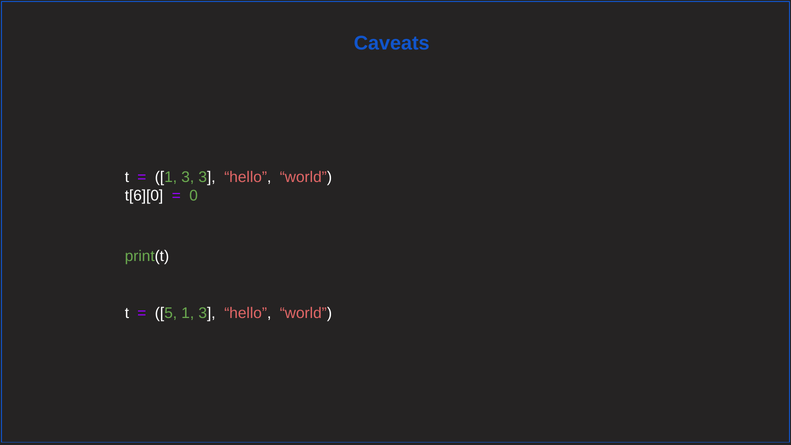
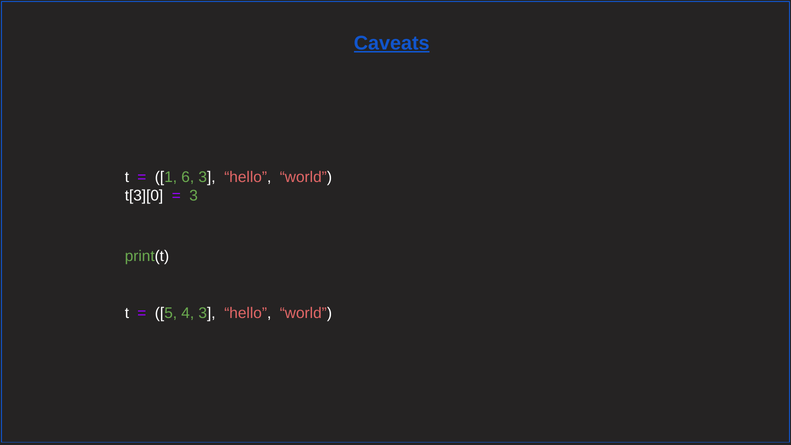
Caveats underline: none -> present (392, 43)
3: 3 -> 6 (188, 177)
t[6][0: t[6][0 -> t[3][0 (144, 196)
0: 0 -> 3 (194, 196)
5 1: 1 -> 4 (188, 313)
